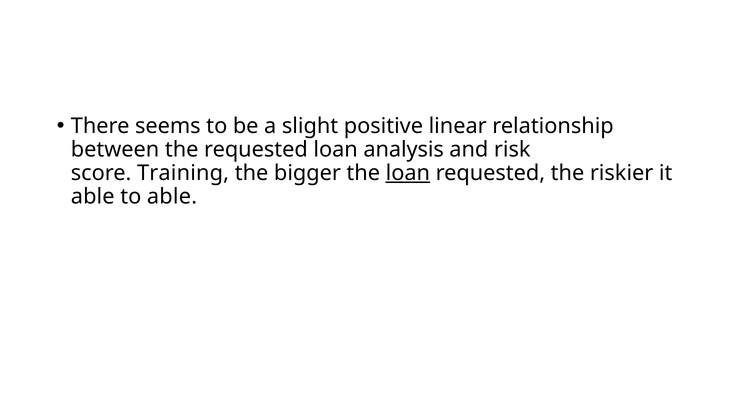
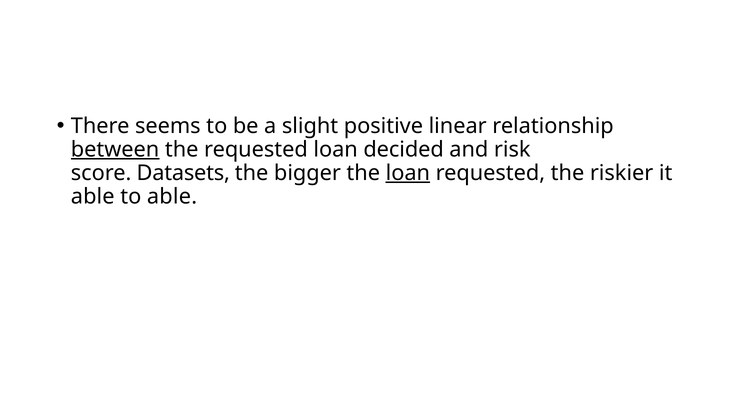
between underline: none -> present (115, 150)
analysis: analysis -> decided (404, 150)
Training: Training -> Datasets (183, 173)
